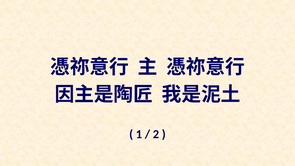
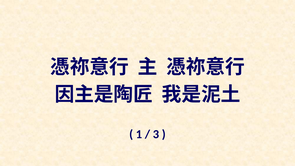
2: 2 -> 3 (156, 134)
